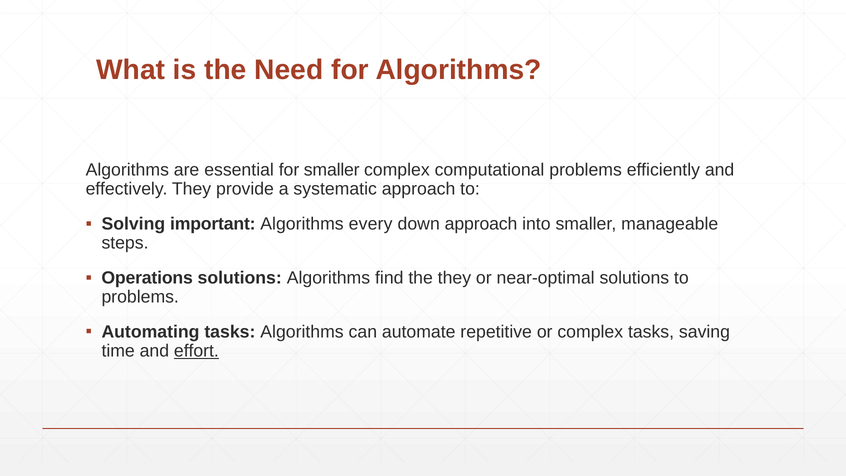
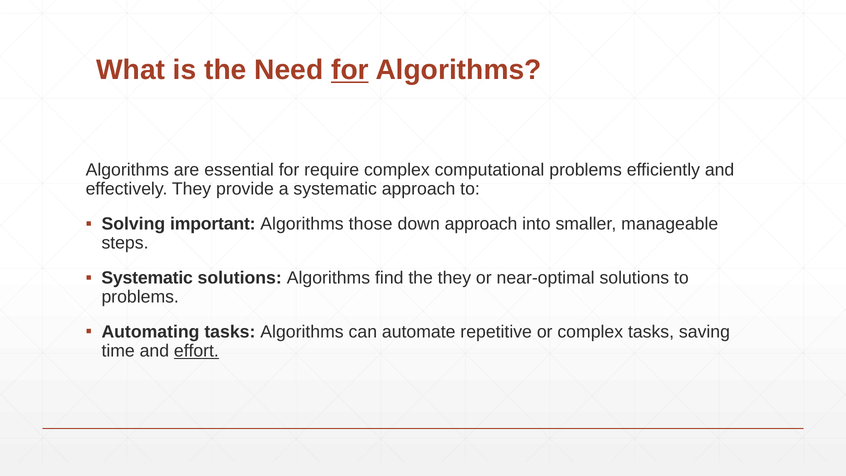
for underline: none -> present (350, 70)
for smaller: smaller -> require (332, 170)
every: every -> those (371, 224)
Operations: Operations -> Systematic (147, 278)
